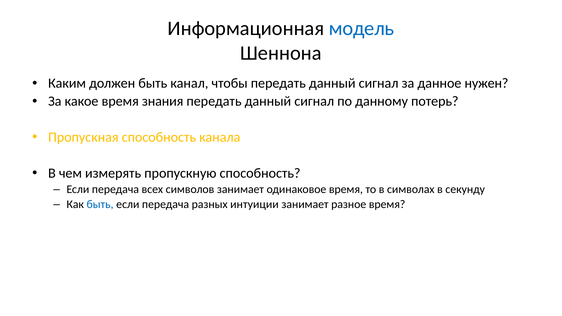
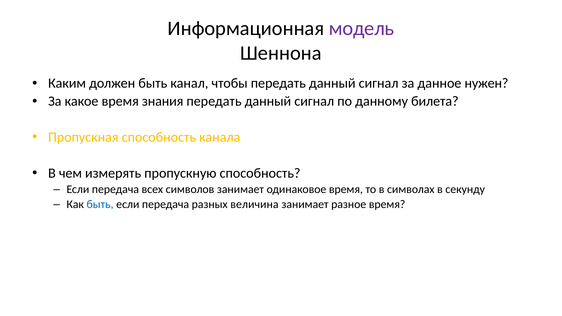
модель colour: blue -> purple (361, 28)
потерь: потерь -> билета (435, 101)
интуиции: интуиции -> величина (254, 205)
